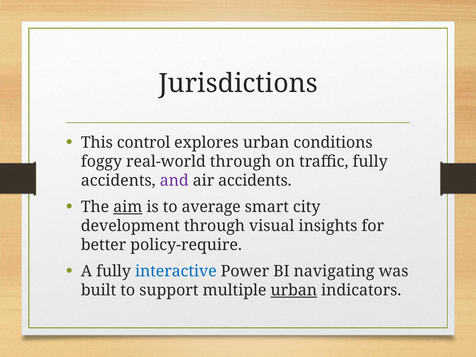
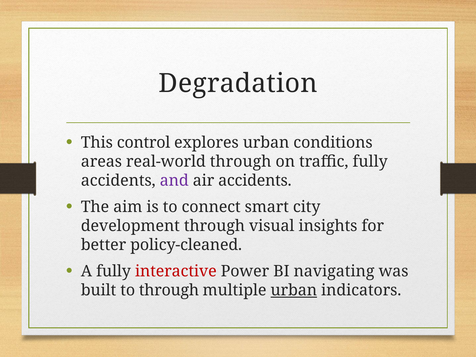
Jurisdictions: Jurisdictions -> Degradation (238, 83)
foggy: foggy -> areas (101, 162)
aim underline: present -> none (128, 207)
average: average -> connect (211, 207)
policy-require: policy-require -> policy-cleaned (186, 245)
interactive colour: blue -> red (176, 271)
to support: support -> through (169, 290)
